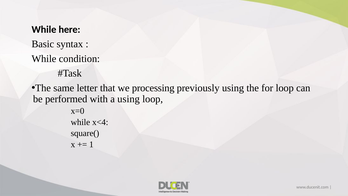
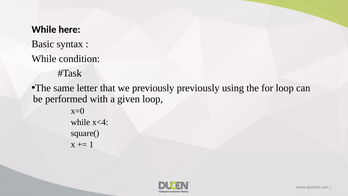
we processing: processing -> previously (153, 88)
a using: using -> given (129, 99)
